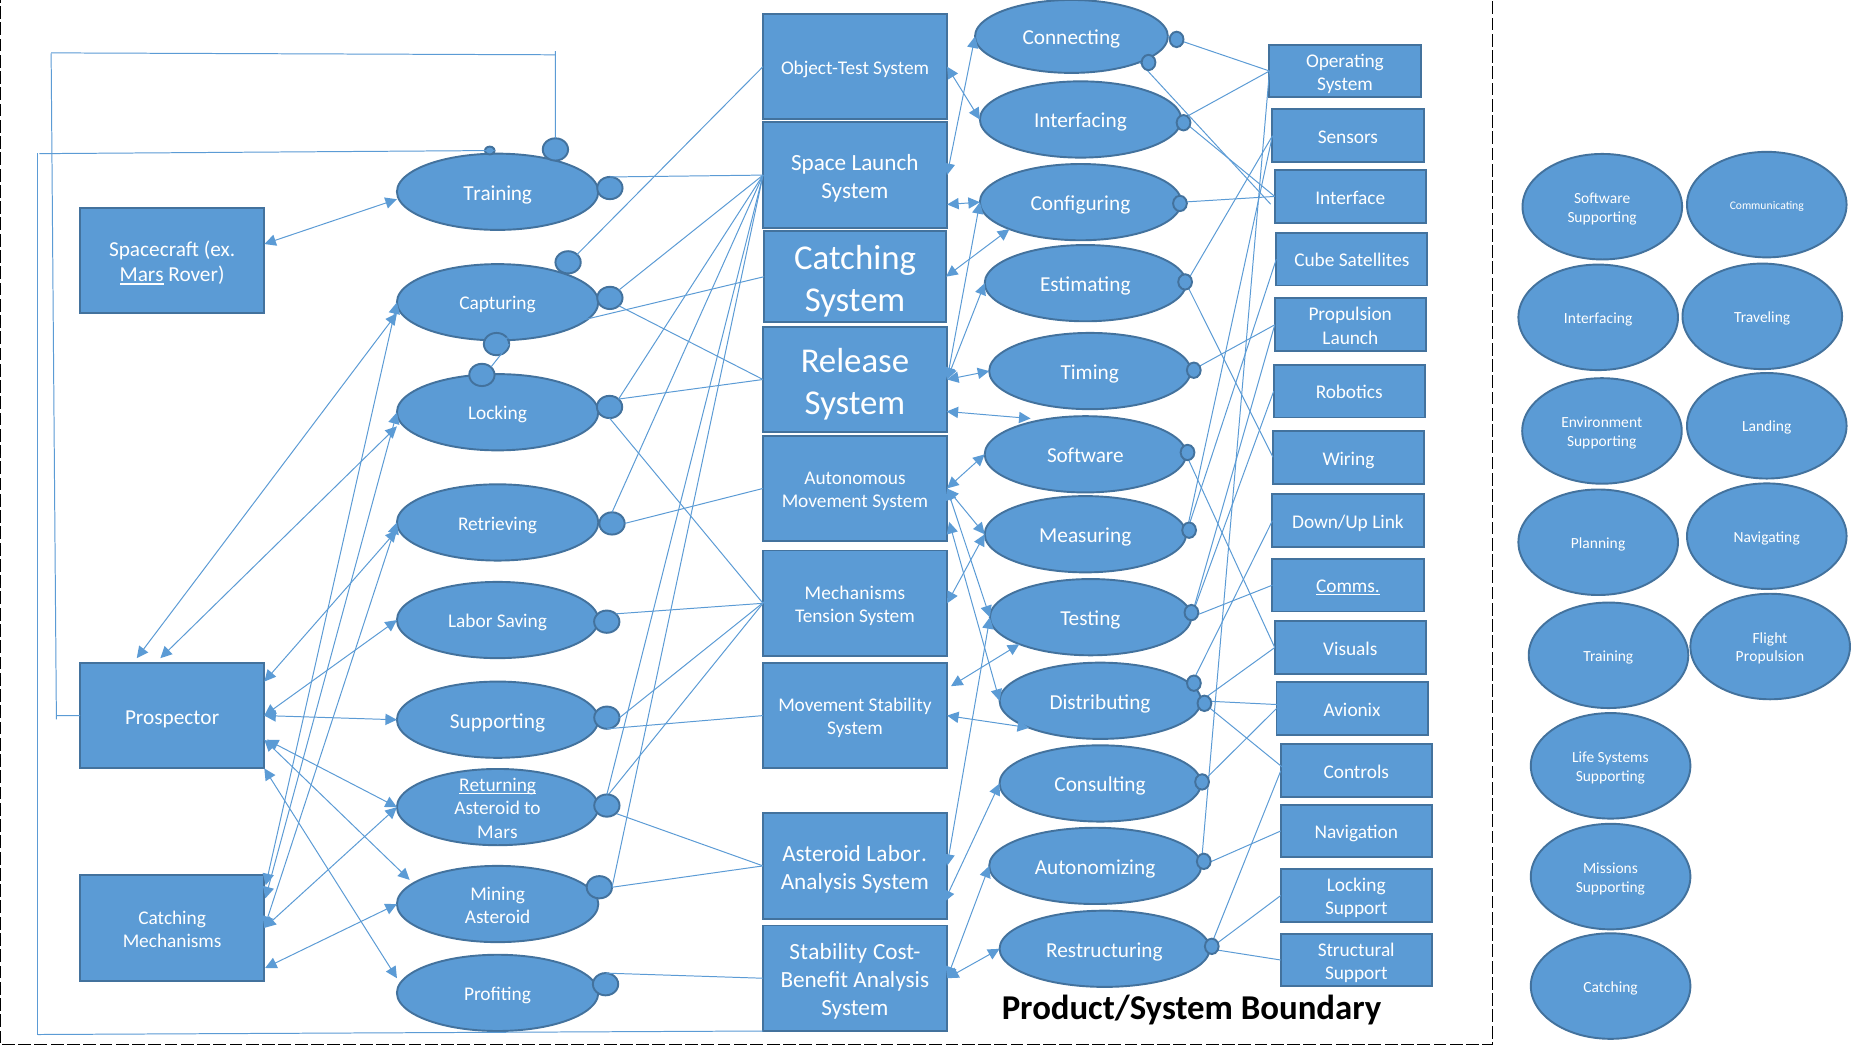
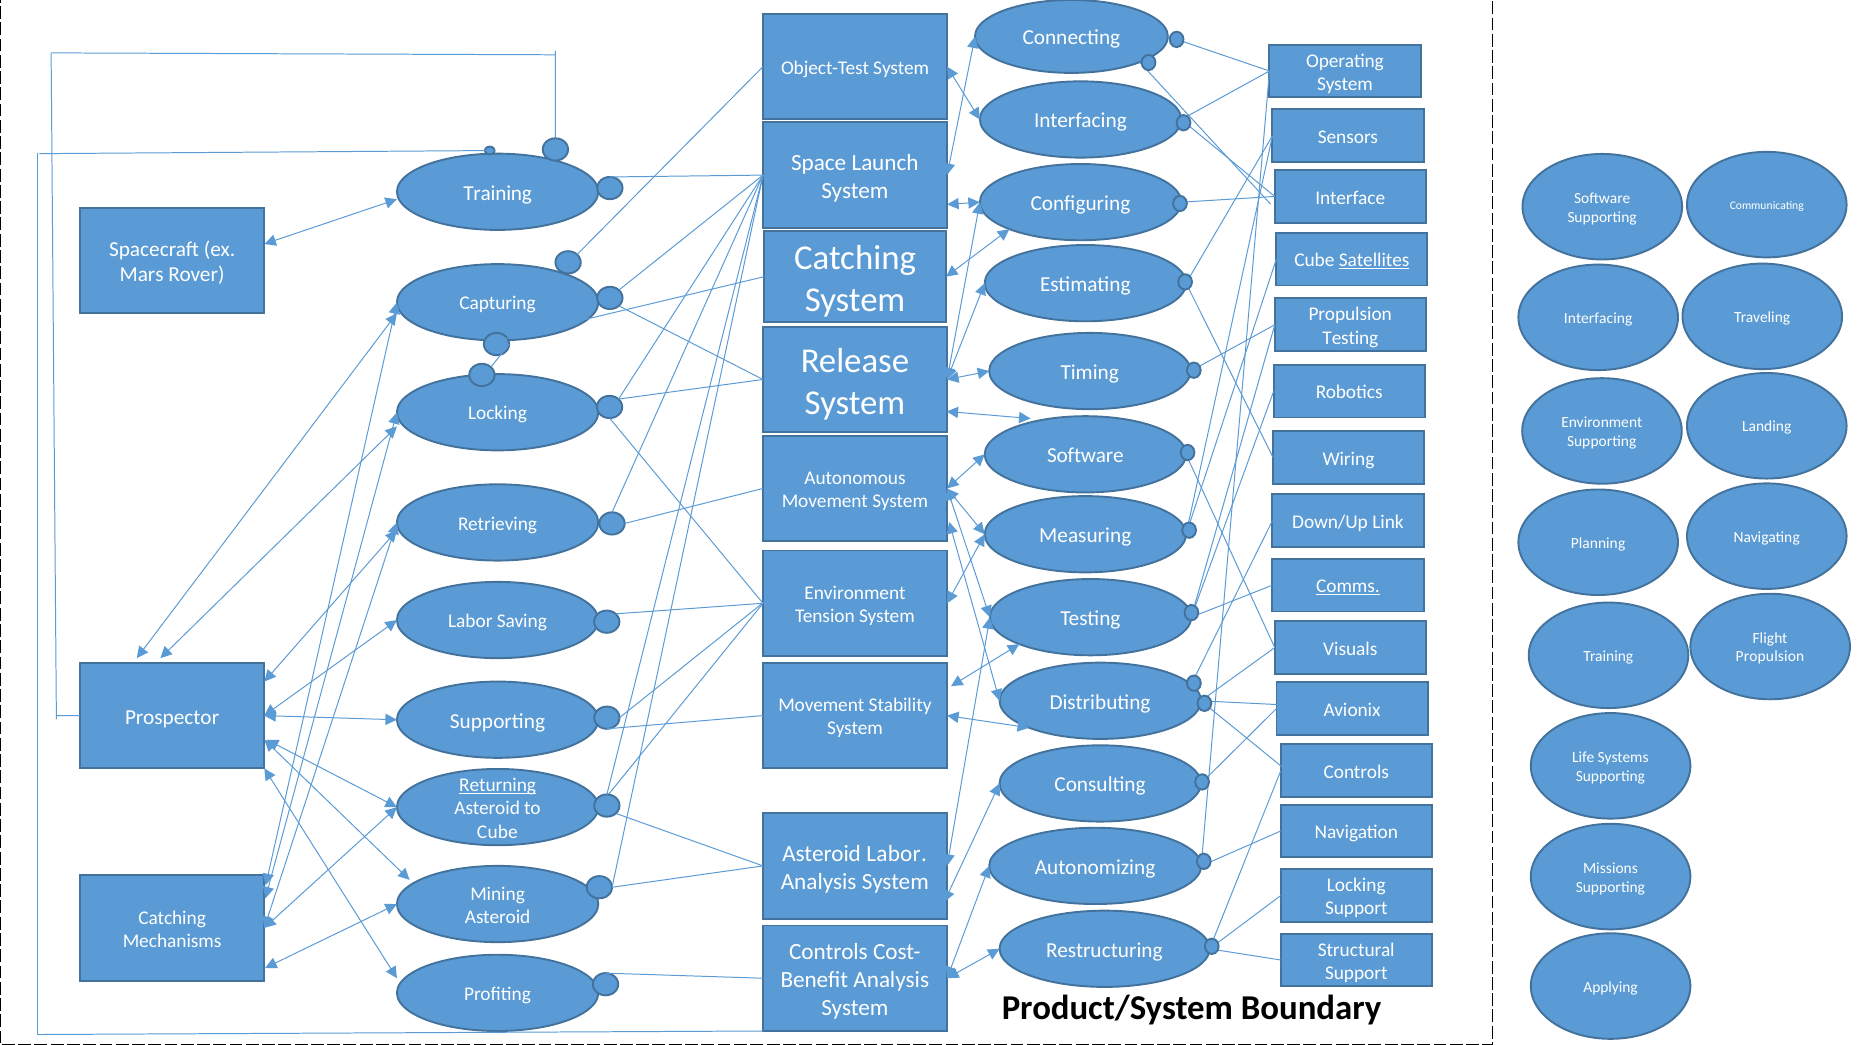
Satellites underline: none -> present (1374, 261)
Mars underline: present -> none (142, 275)
Launch: Launch -> Testing (1350, 338)
Mechanisms: Mechanisms -> Environment (855, 593)
Mars: Mars -> Cube (497, 832)
Stability: Stability -> Controls (828, 952)
Catching: Catching -> Applying (1611, 987)
